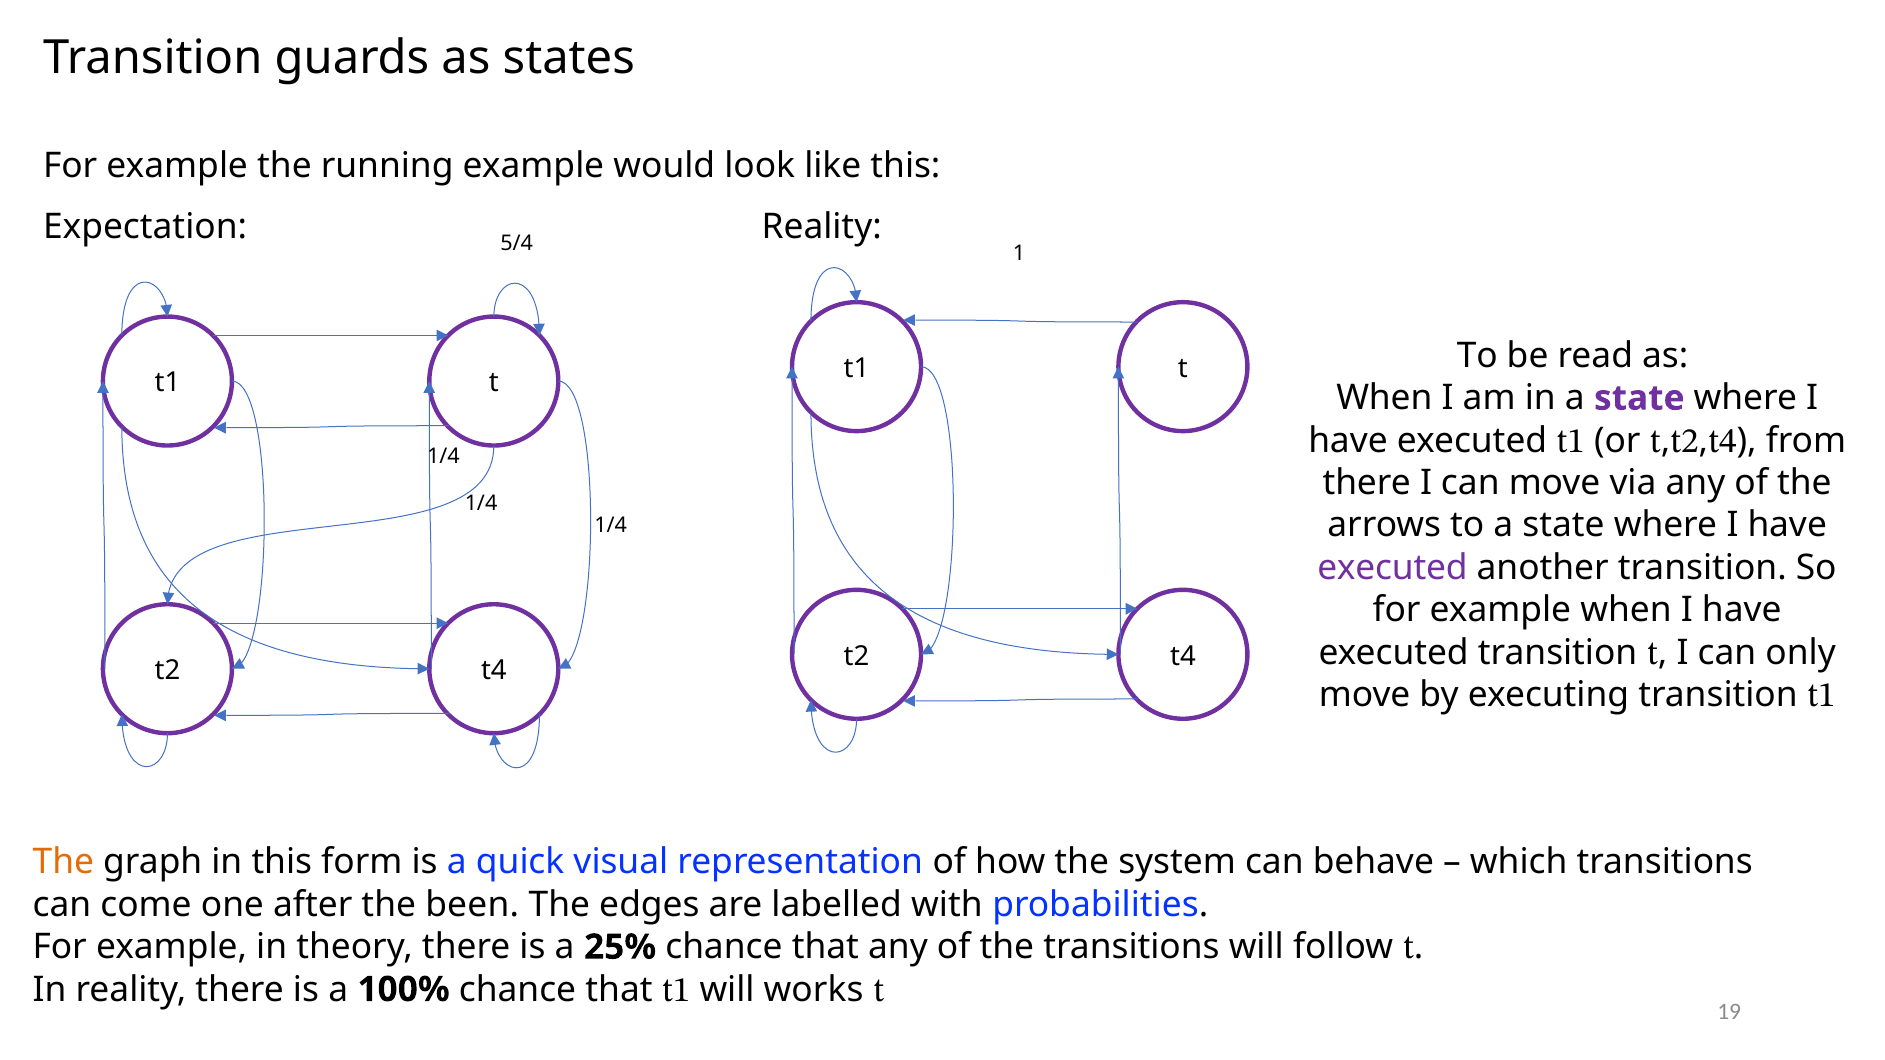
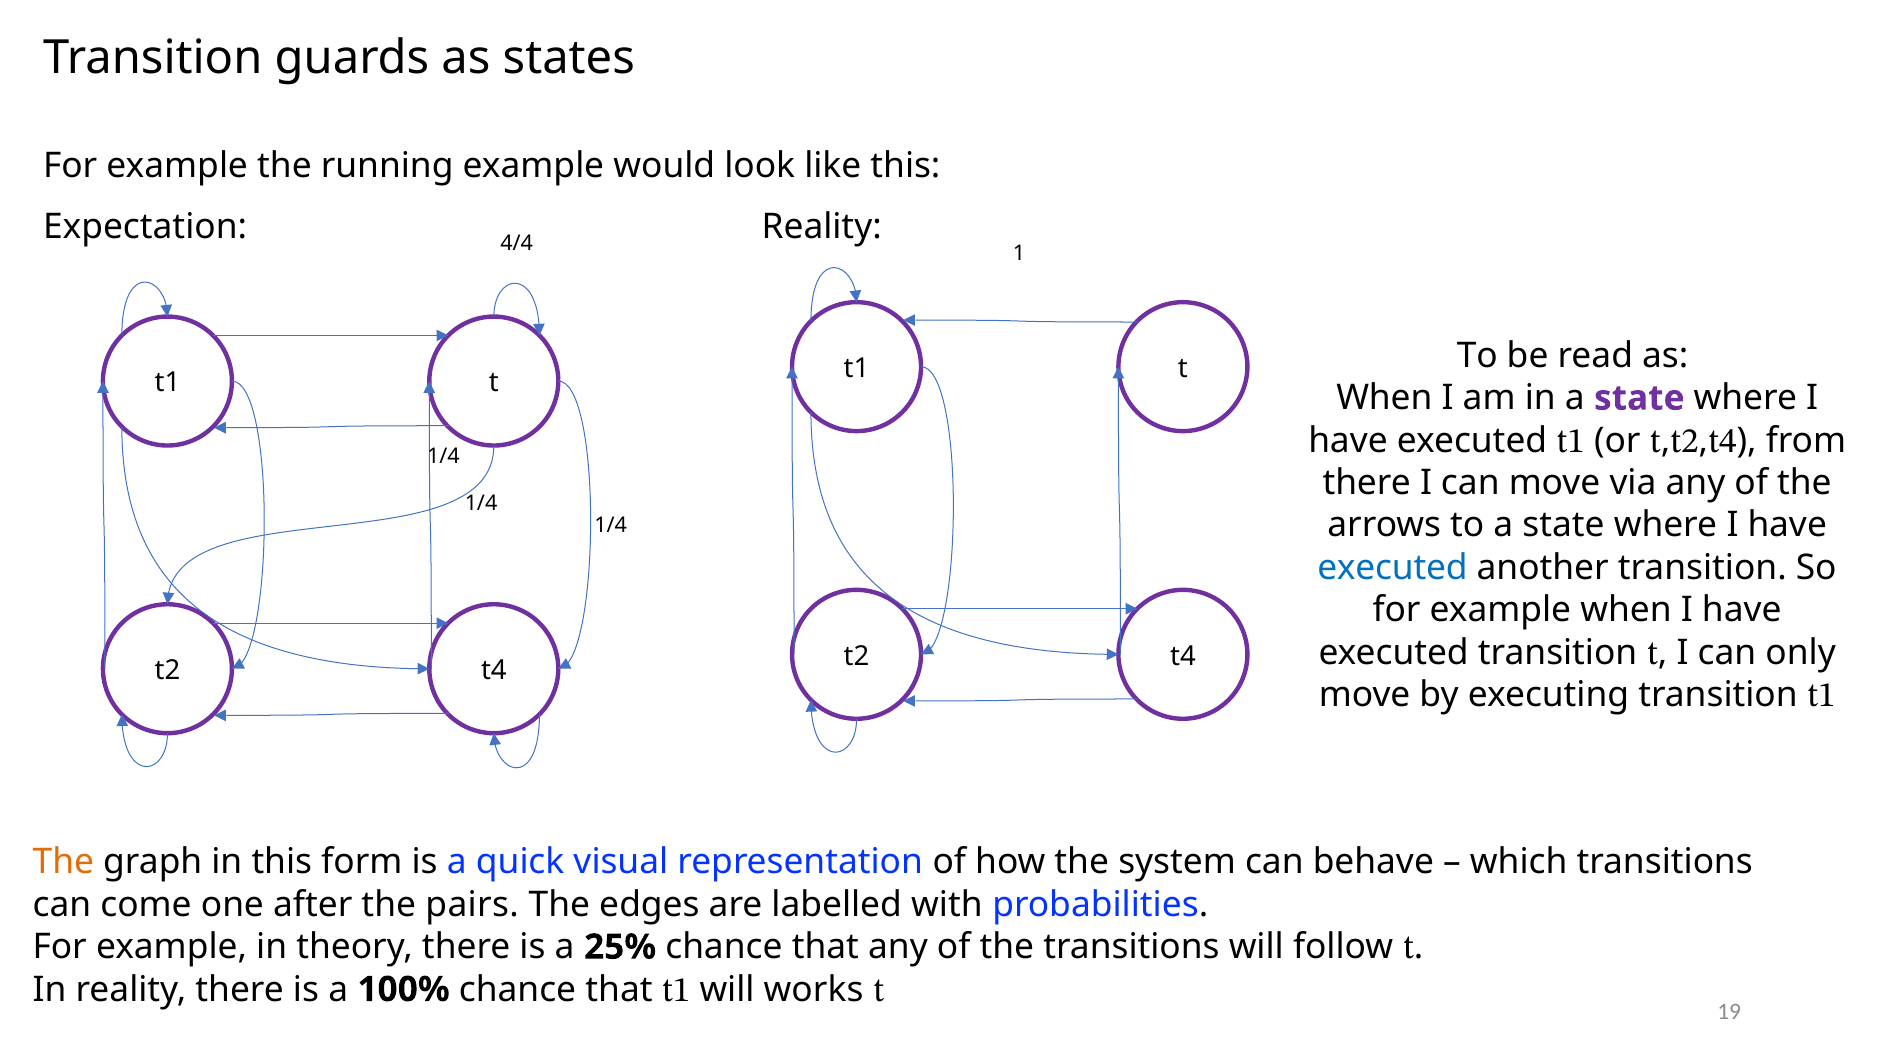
5/4: 5/4 -> 4/4 (517, 244)
executed colour: purple -> blue (1392, 568)
been: been -> pairs (472, 905)
